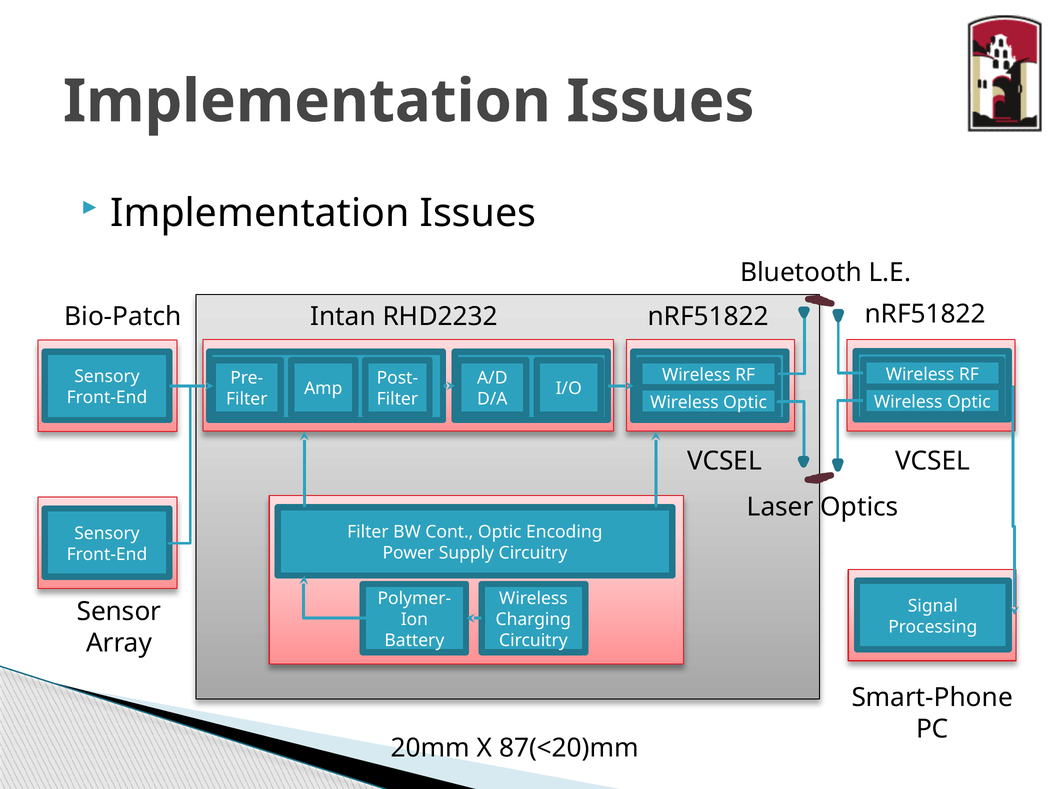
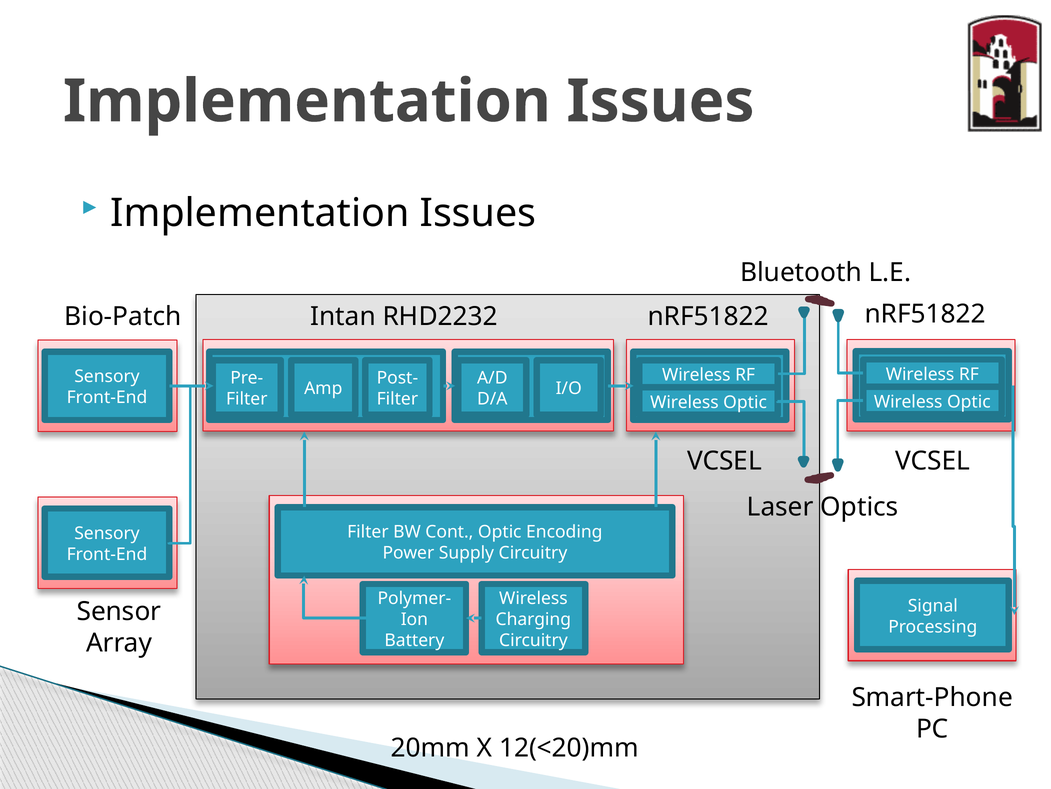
87(<20)mm: 87(<20)mm -> 12(<20)mm (569, 748)
